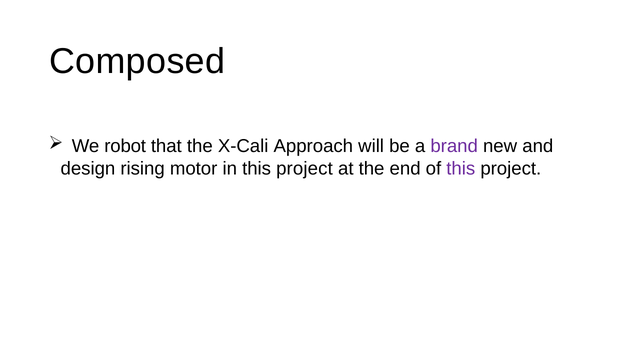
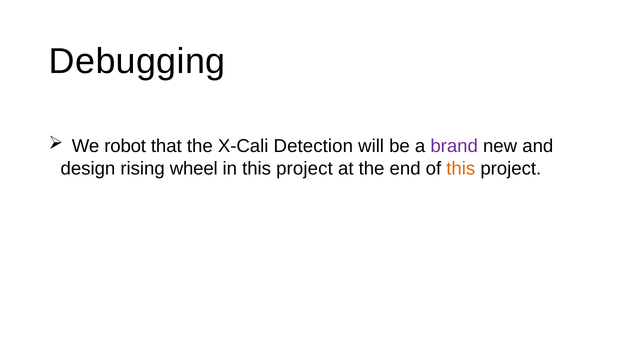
Composed: Composed -> Debugging (137, 62)
Approach: Approach -> Detection (313, 146)
motor: motor -> wheel (194, 168)
this colour: purple -> orange (461, 168)
